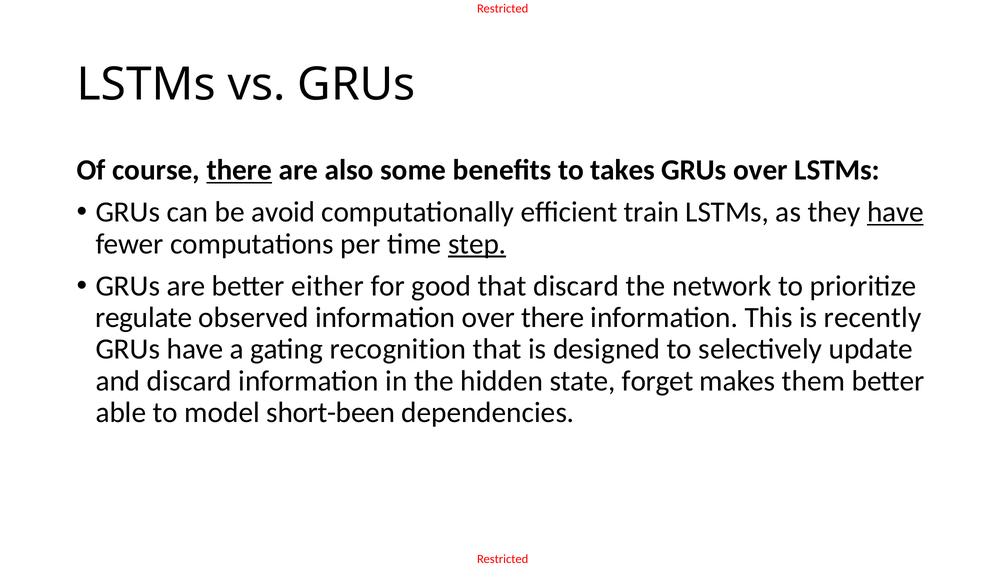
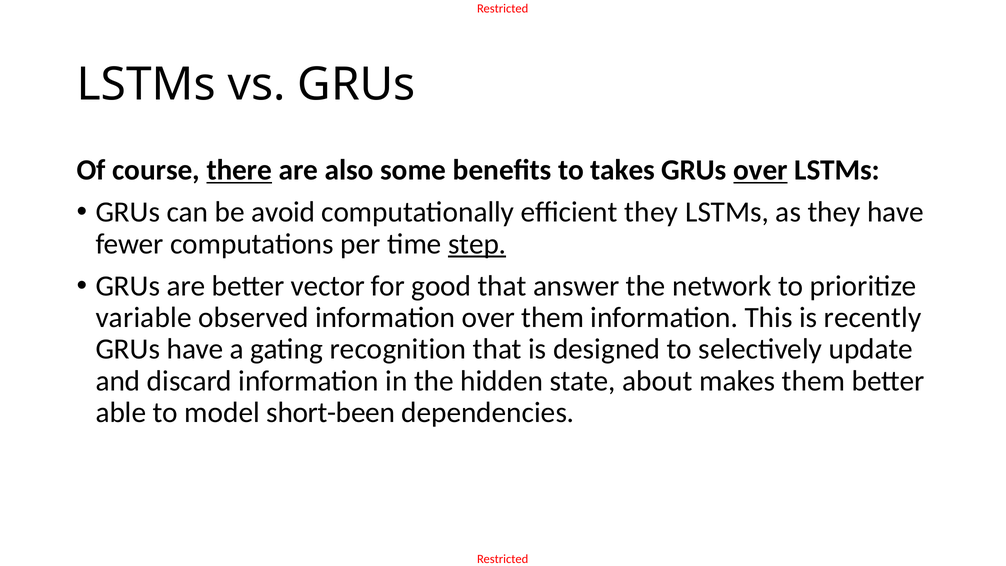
over underline: none -> present (761, 170)
efficient train: train -> they (651, 212)
have underline: present -> none (895, 212)
either: either -> vector (328, 286)
that discard: discard -> answer (576, 286)
regulate: regulate -> variable (144, 318)
over there: there -> them (553, 318)
forget: forget -> about (657, 381)
